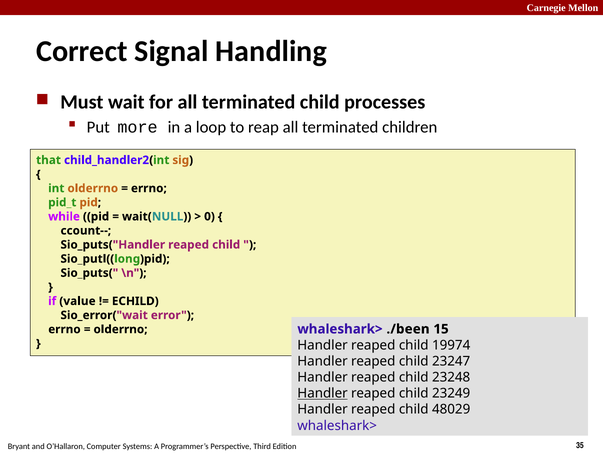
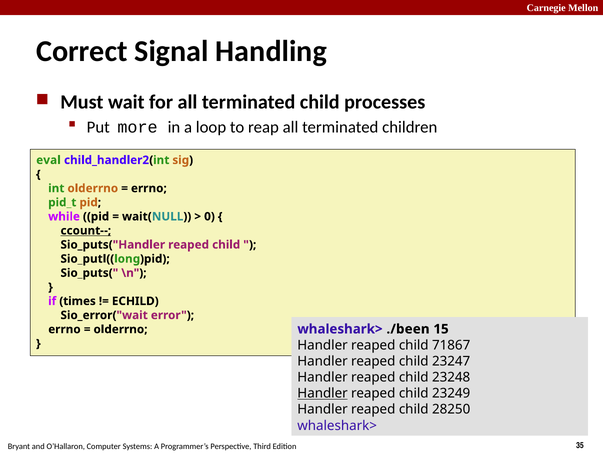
that: that -> eval (48, 160)
ccount-- underline: none -> present (86, 230)
value: value -> times (78, 301)
19974: 19974 -> 71867 (451, 345)
48029: 48029 -> 28250 (451, 409)
